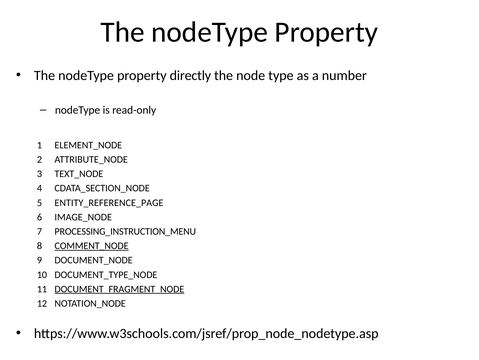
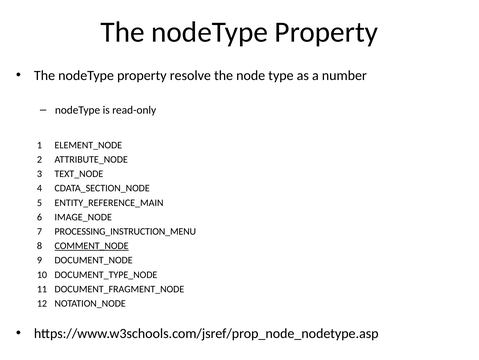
directly: directly -> resolve (190, 75)
ENTITY_REFERENCE_PAGE: ENTITY_REFERENCE_PAGE -> ENTITY_REFERENCE_MAIN (109, 202)
DOCUMENT_FRAGMENT_NODE underline: present -> none (119, 289)
